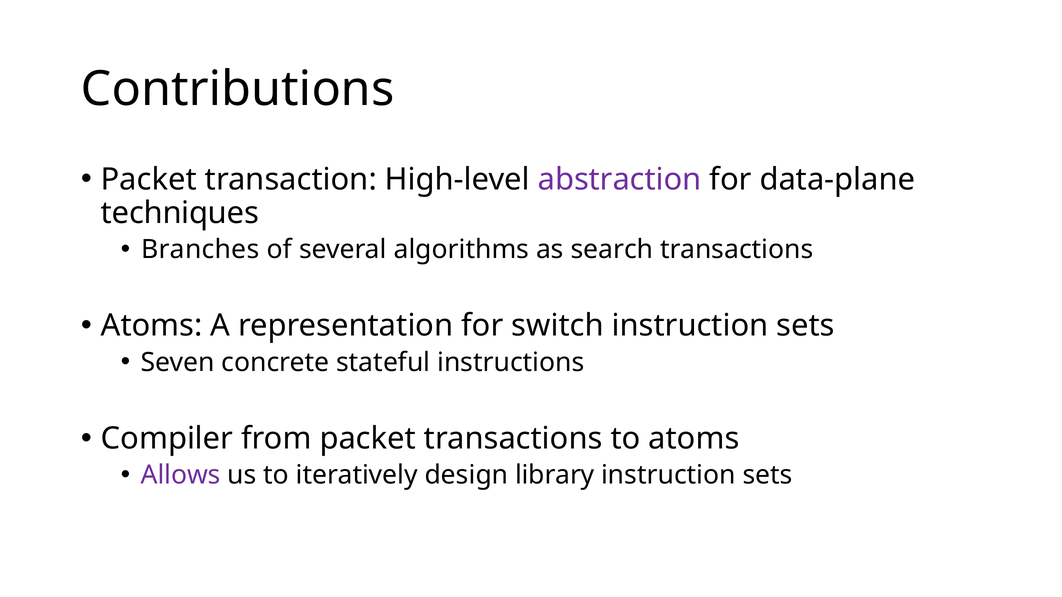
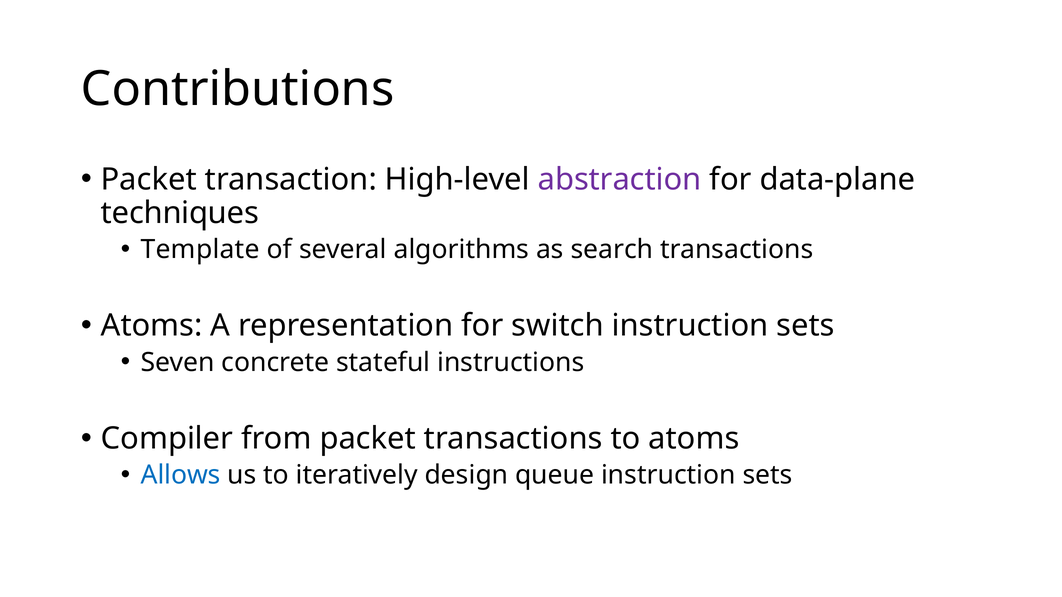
Branches: Branches -> Template (200, 250)
Allows colour: purple -> blue (181, 475)
library: library -> queue (555, 475)
